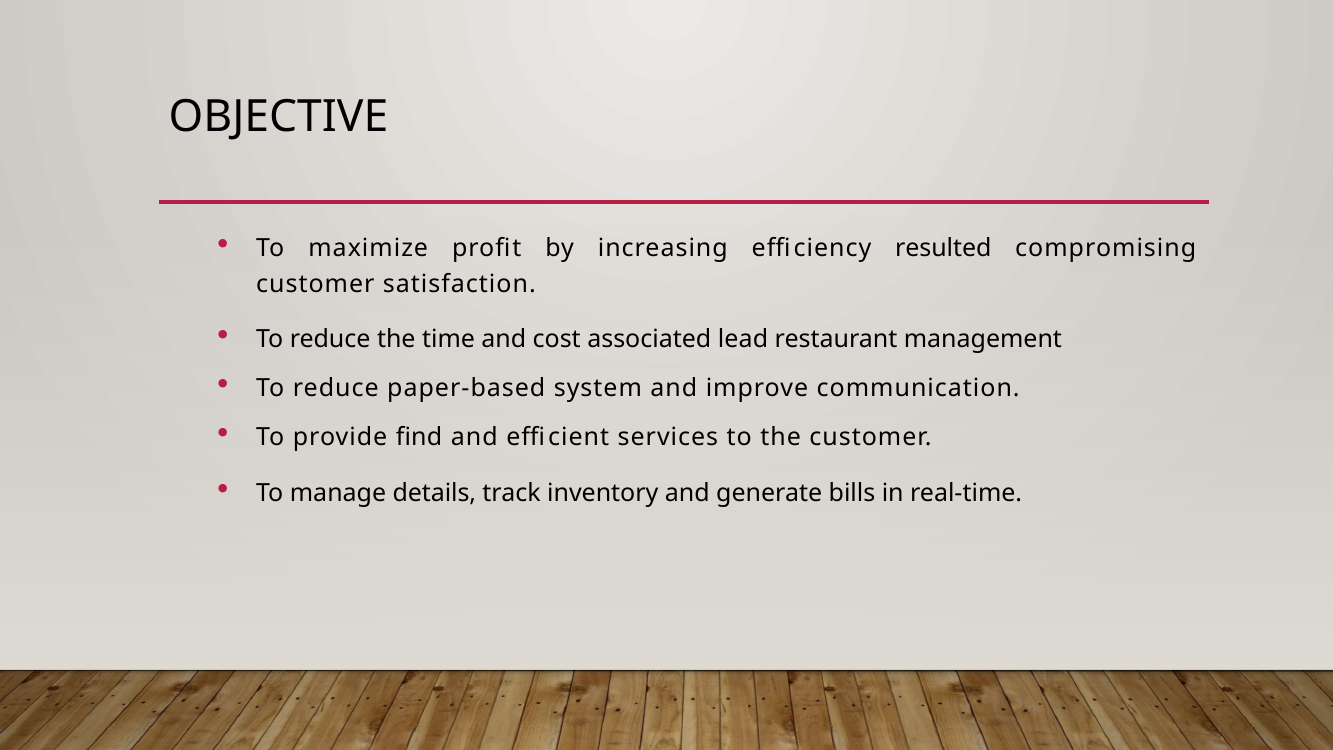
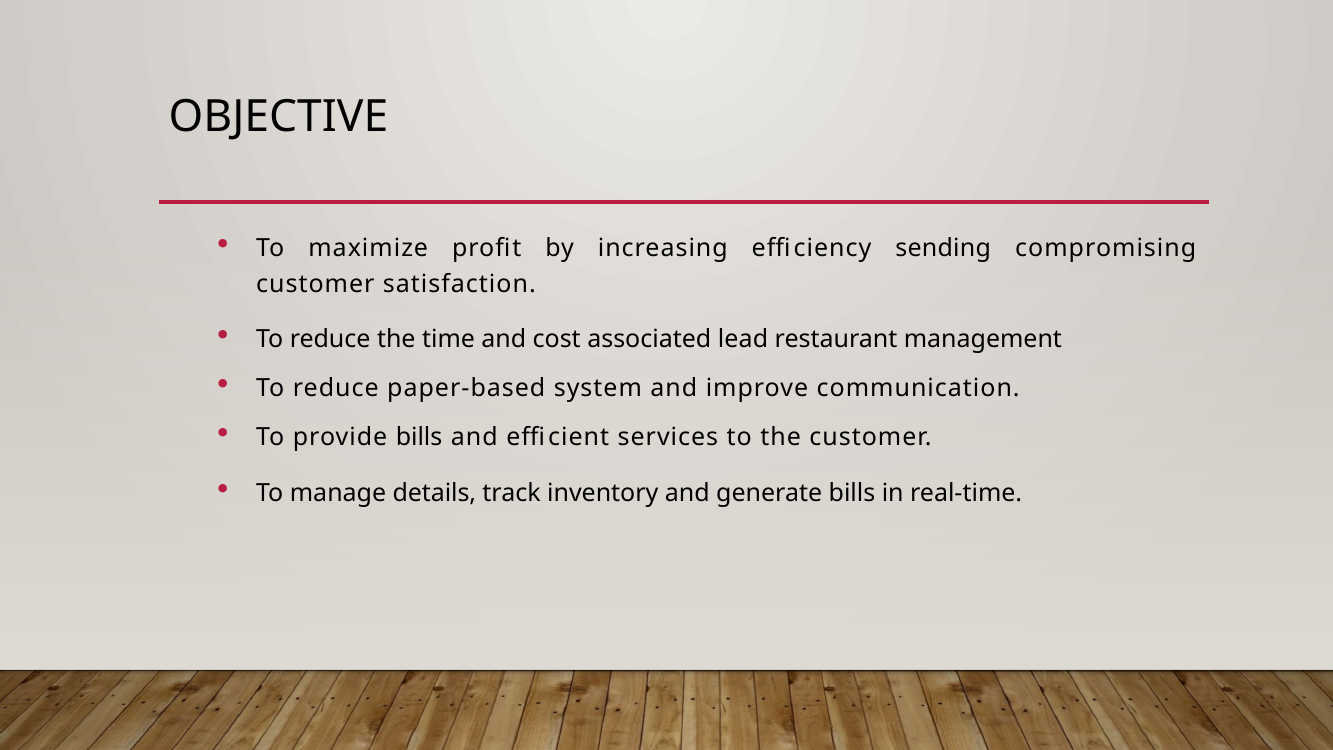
resulted: resulted -> sending (943, 248)
provide find: find -> bills (419, 438)
